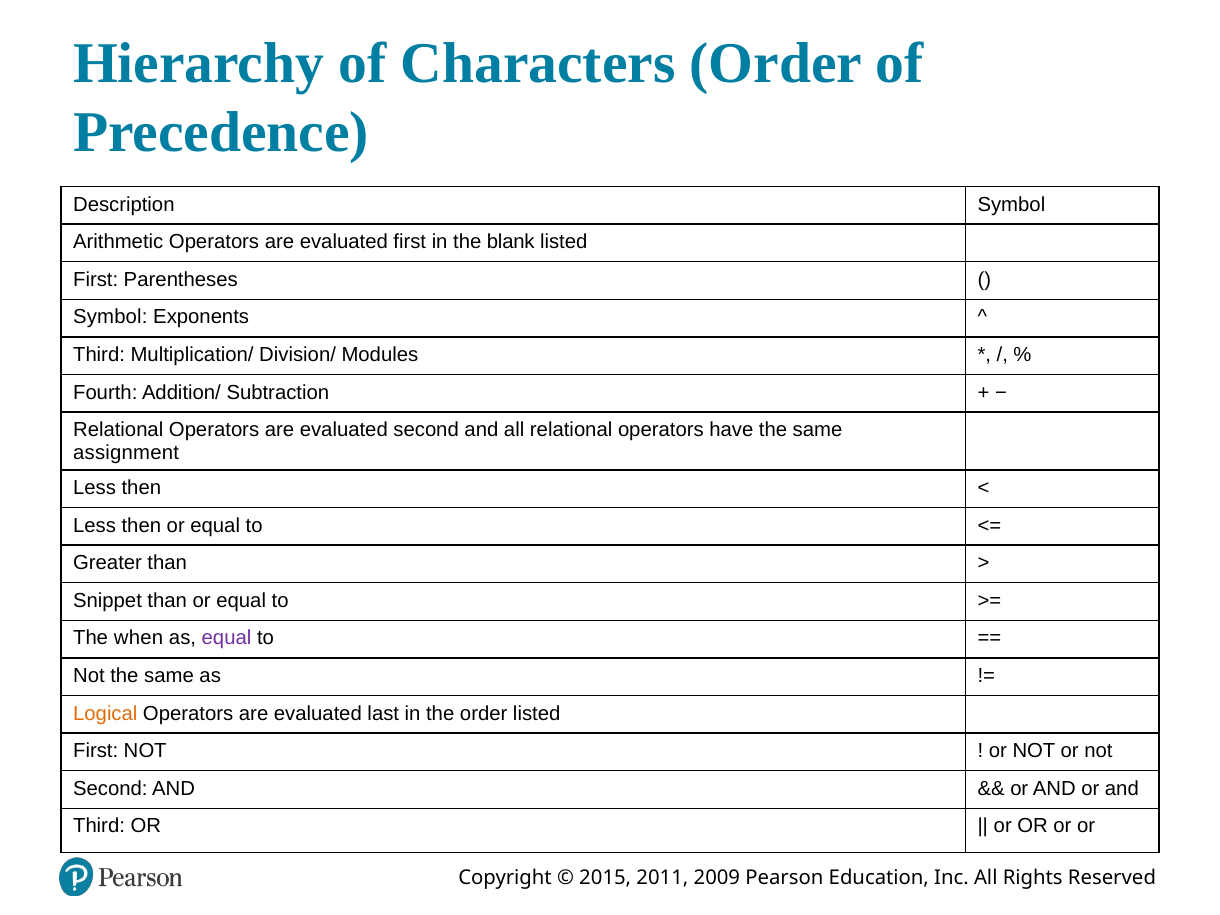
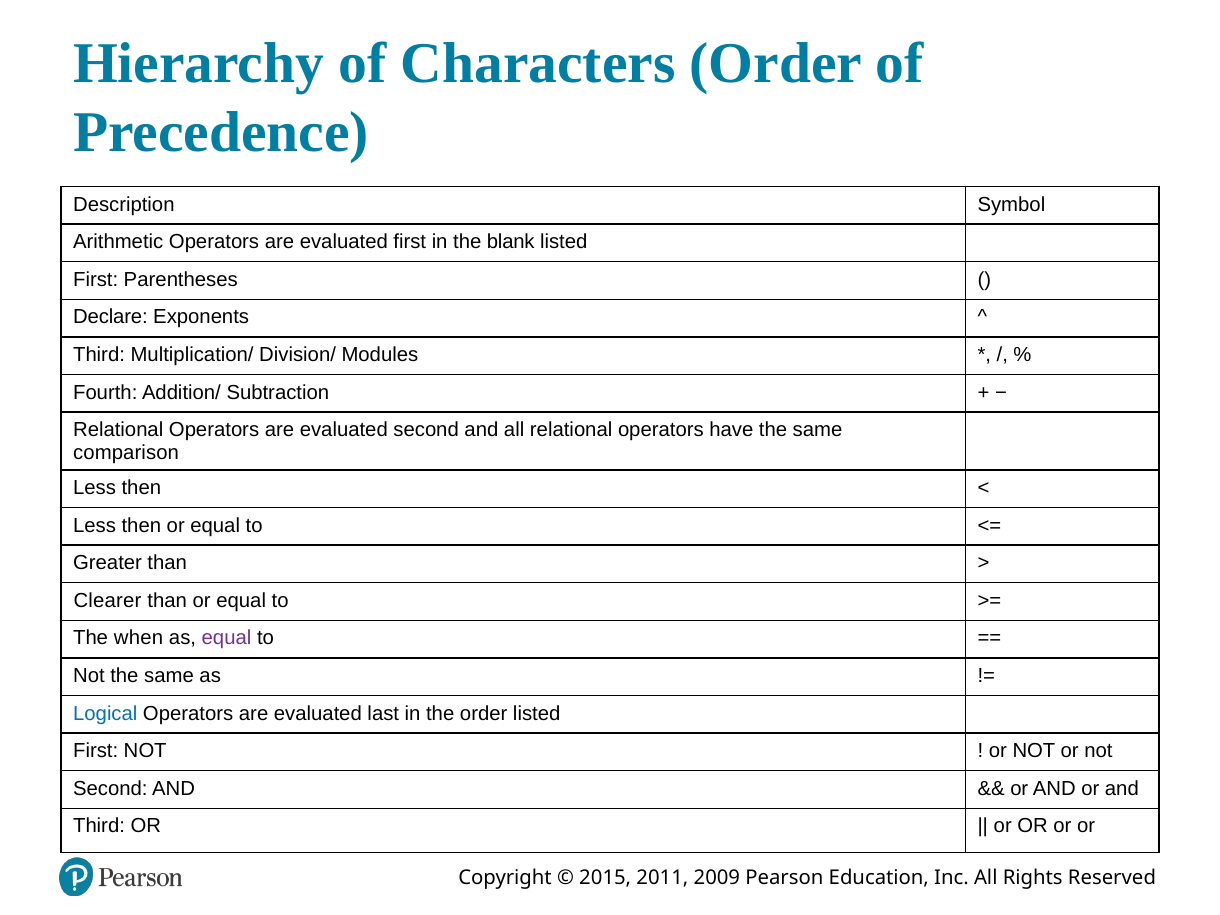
Symbol: Symbol -> Declare (110, 317)
assignment: assignment -> comparison (126, 453)
Snippet: Snippet -> Clearer (107, 601)
Logical colour: orange -> blue (105, 713)
